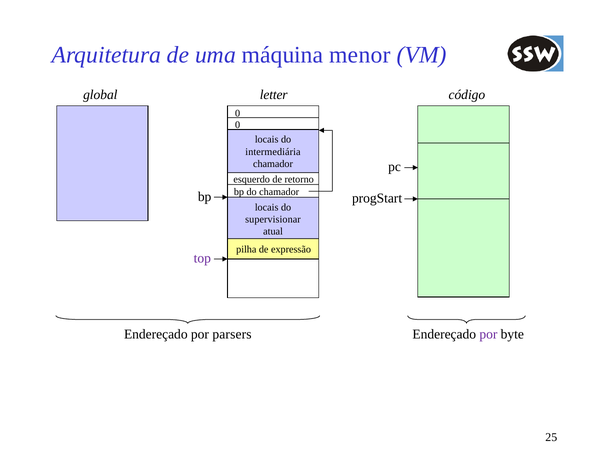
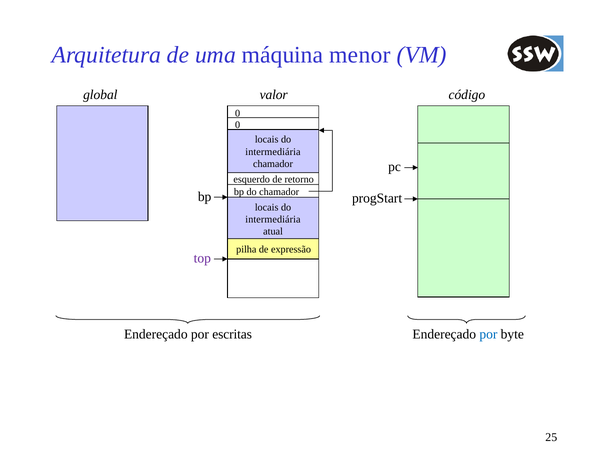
letter: letter -> valor (274, 95)
supervisionar: supervisionar -> intermediária (273, 219)
parsers: parsers -> escritas (232, 334)
por colour: purple -> blue (488, 334)
